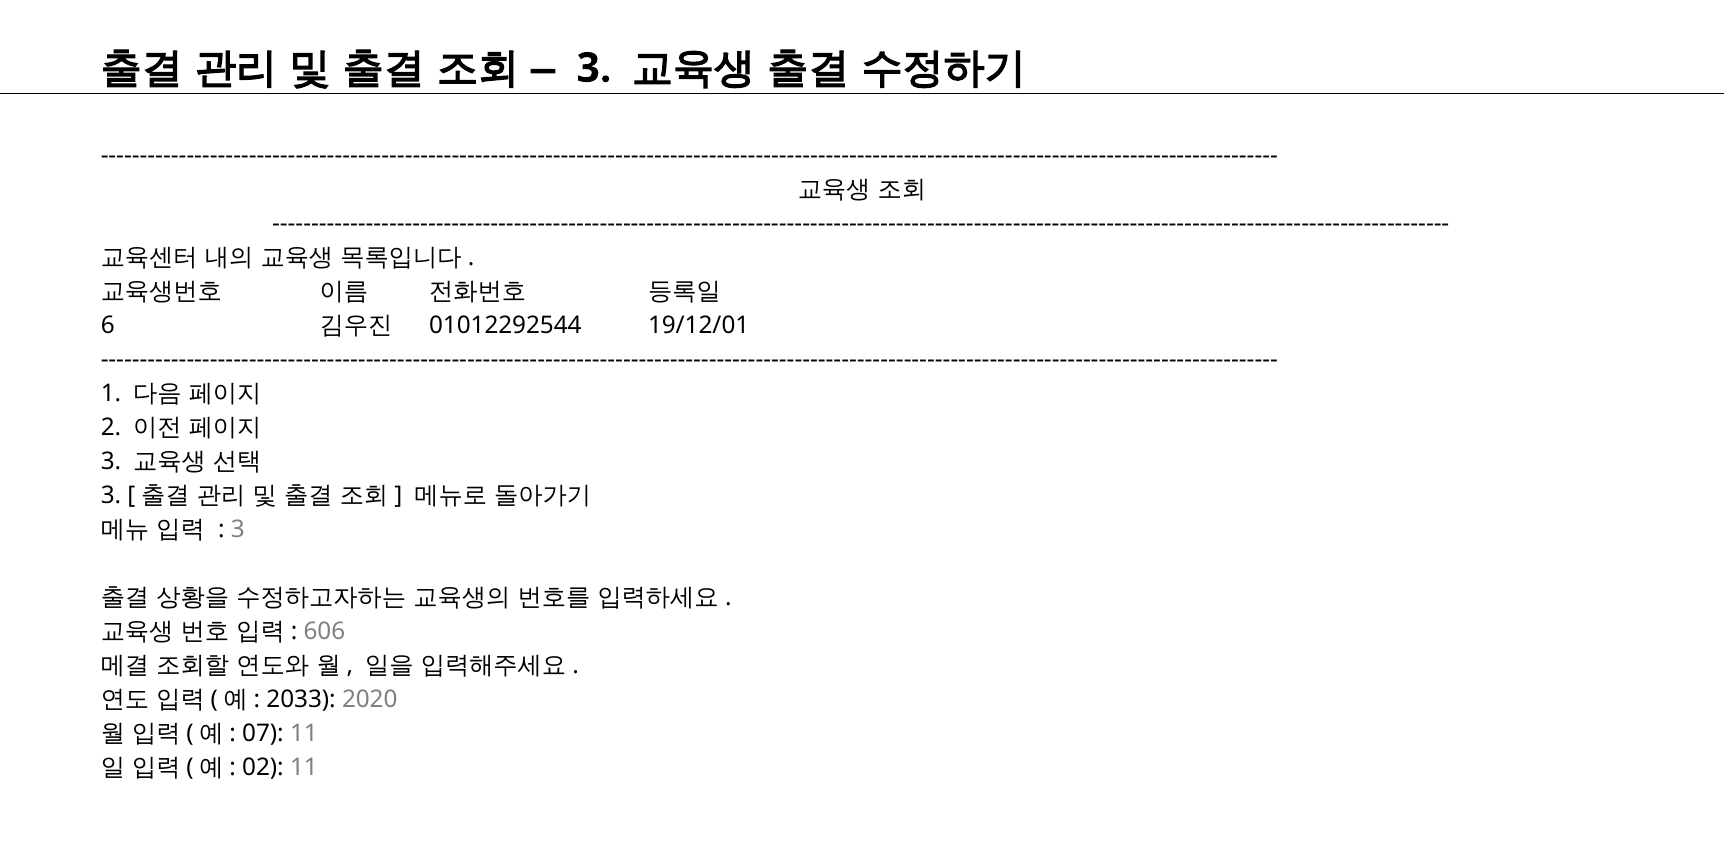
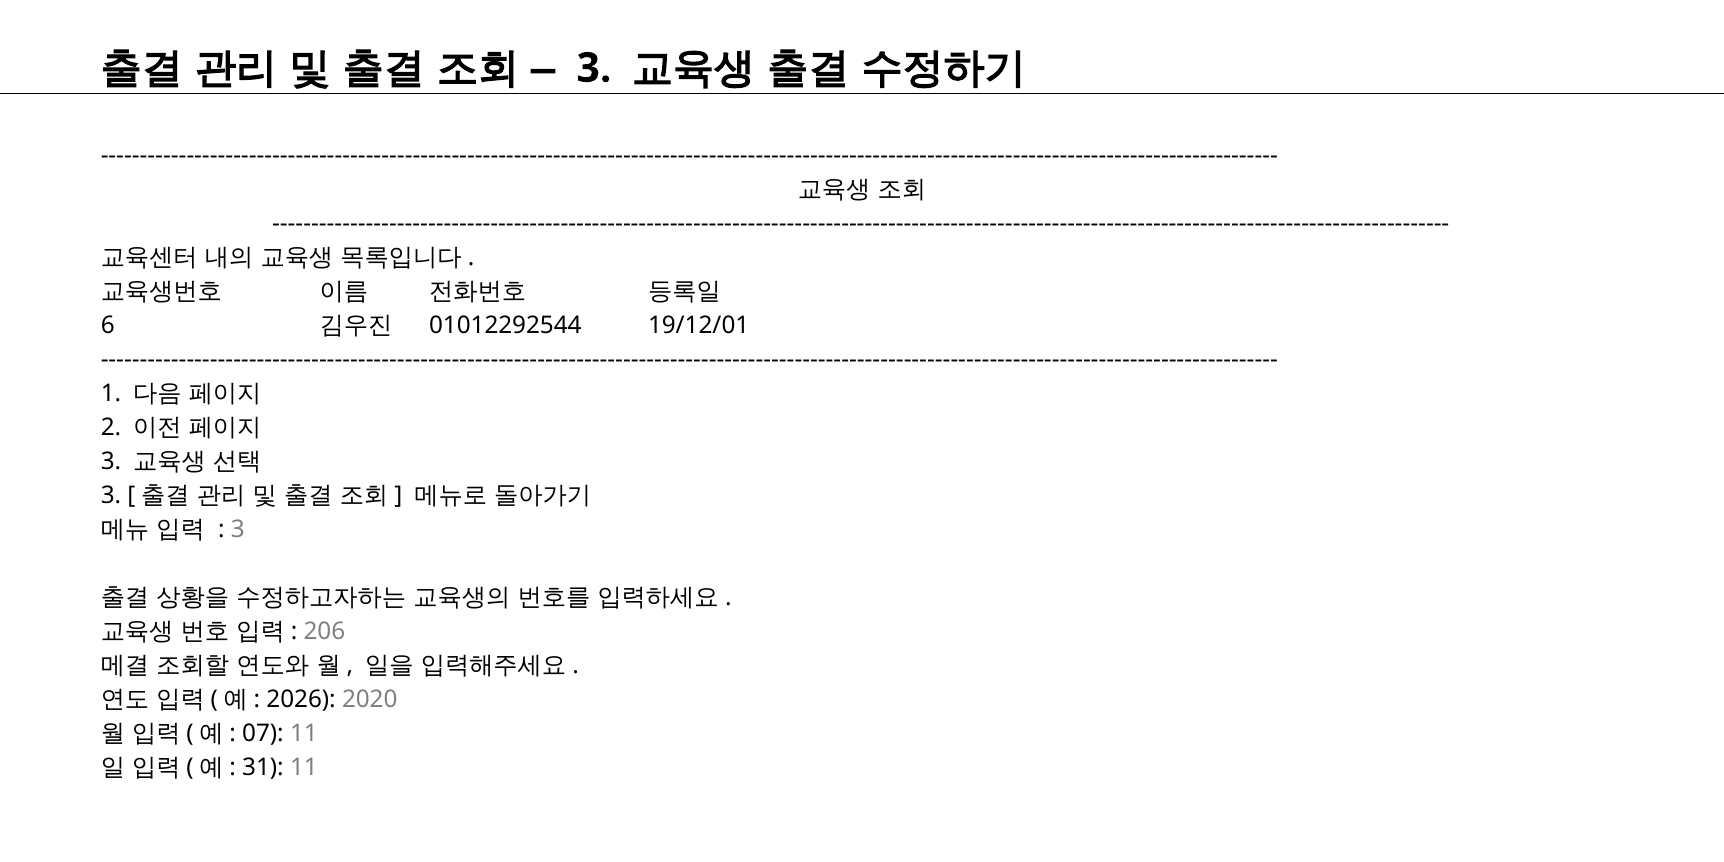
606: 606 -> 206 (324, 632)
2033: 2033 -> 2026 (301, 700)
02: 02 -> 31 (263, 768)
